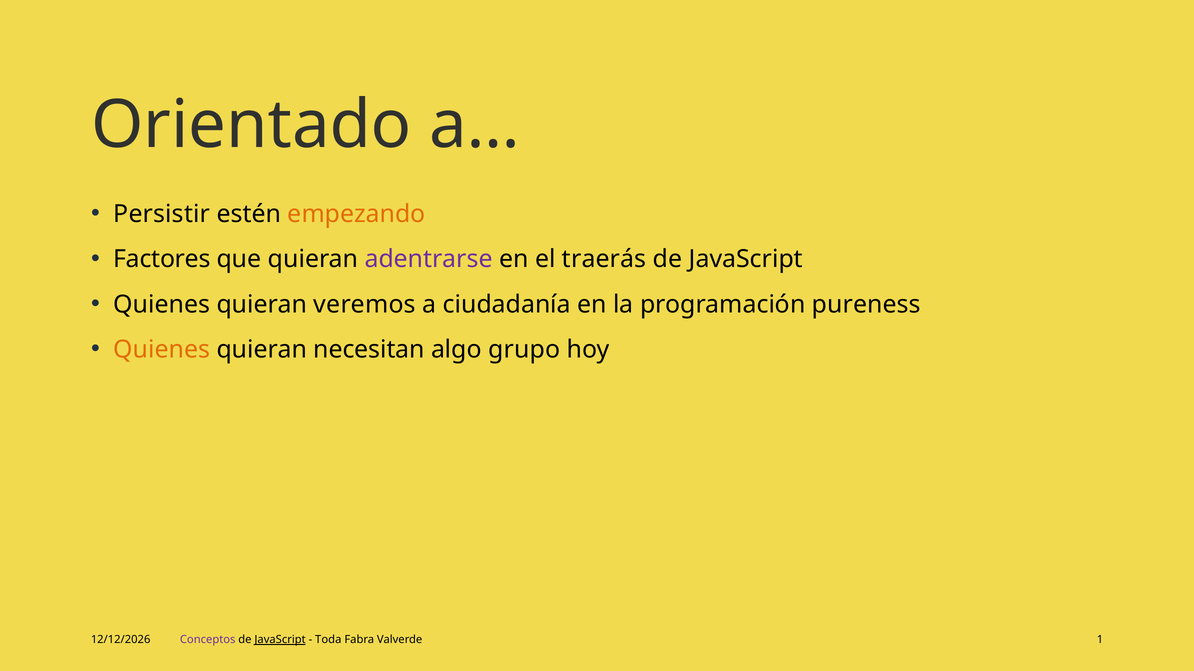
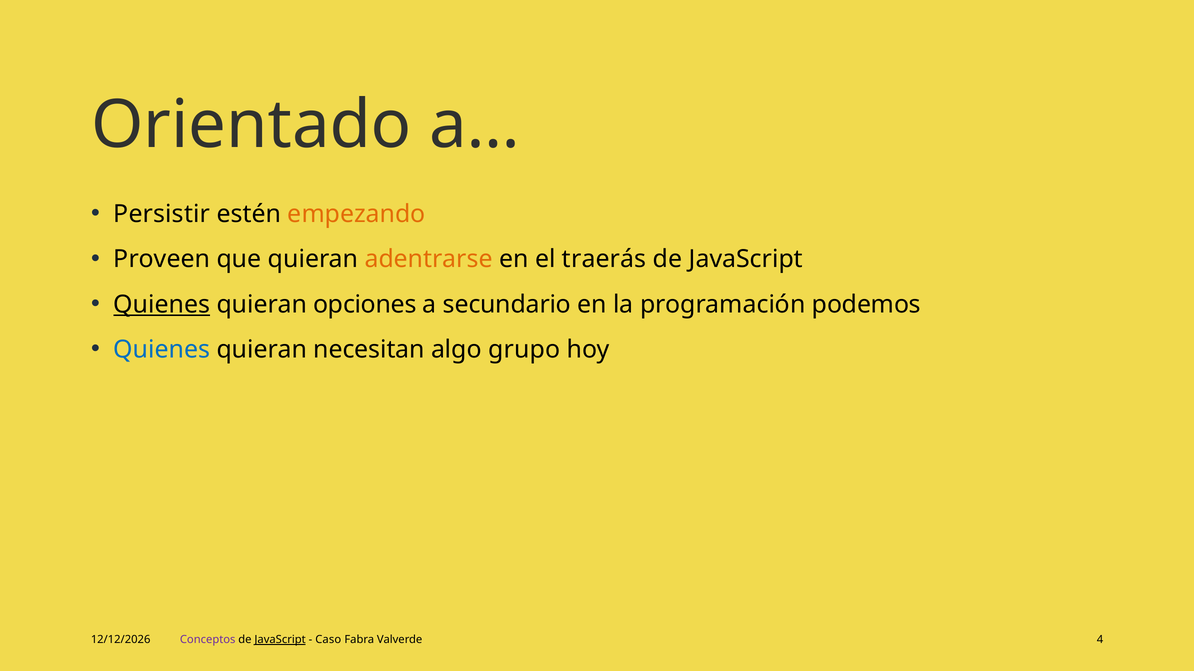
Factores: Factores -> Proveen (162, 259)
adentrarse colour: purple -> orange (429, 259)
Quienes underline: none -> present (162, 305)
veremos: veremos -> opciones (365, 305)
ciudadanía: ciudadanía -> secundario (507, 305)
pureness: pureness -> podemos (866, 305)
Quienes colour: orange -> blue (162, 350)
Toda: Toda -> Caso (328, 640)
1: 1 -> 4 (1100, 640)
